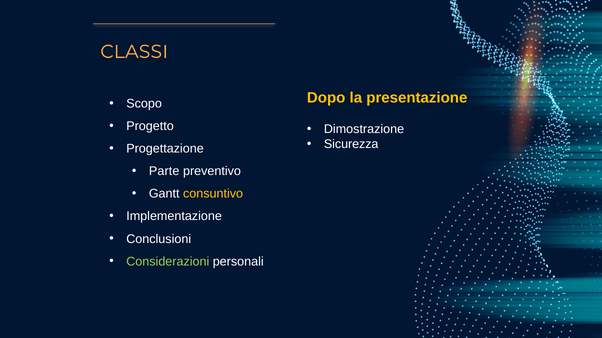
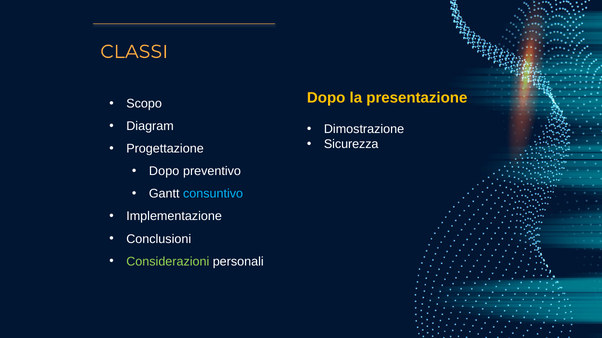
Progetto: Progetto -> Diagram (150, 126)
Parte: Parte -> Dopo (164, 172)
consuntivo colour: yellow -> light blue (213, 194)
